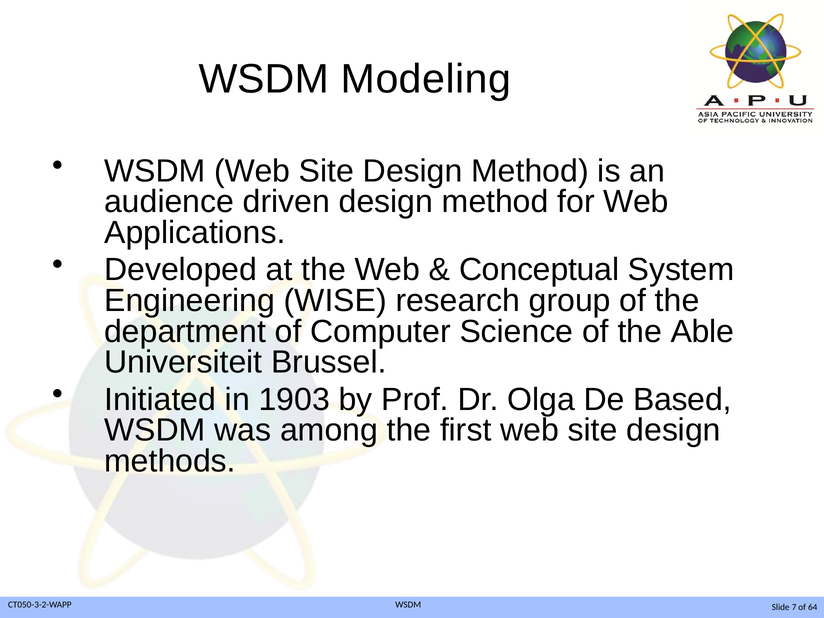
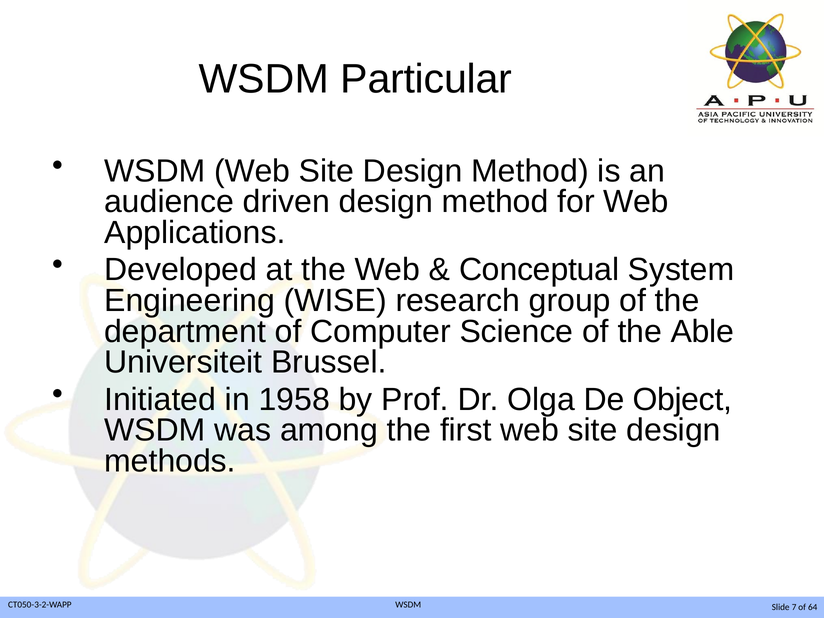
Modeling: Modeling -> Particular (426, 79)
1903: 1903 -> 1958 (294, 399)
Based: Based -> Object (682, 399)
